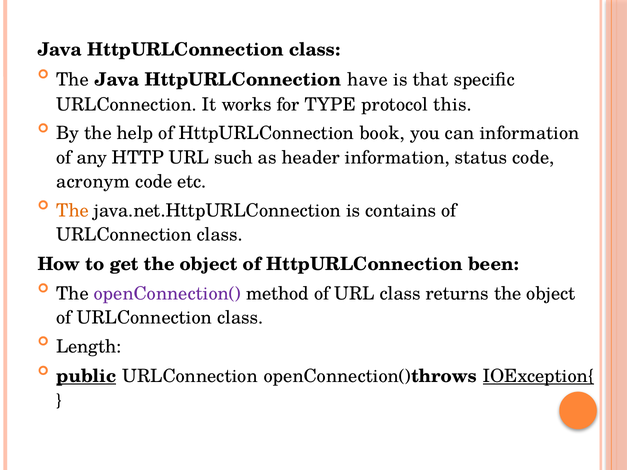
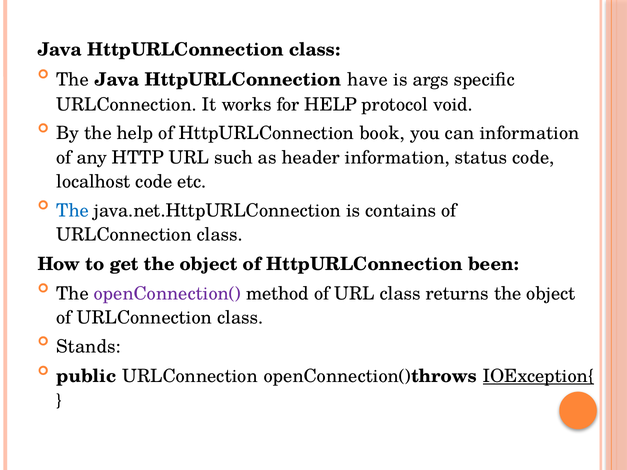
that: that -> args (431, 80)
for TYPE: TYPE -> HELP (331, 105)
this: this -> void (453, 105)
acronym: acronym -> localhost (93, 182)
The colour: orange -> blue (73, 211)
Length: Length -> Stands (89, 347)
public underline: present -> none (86, 376)
